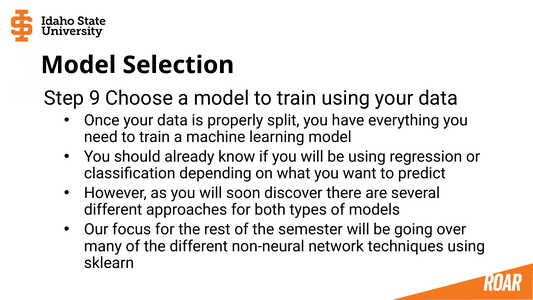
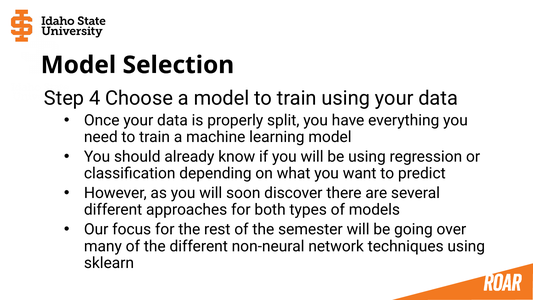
9: 9 -> 4 (95, 98)
